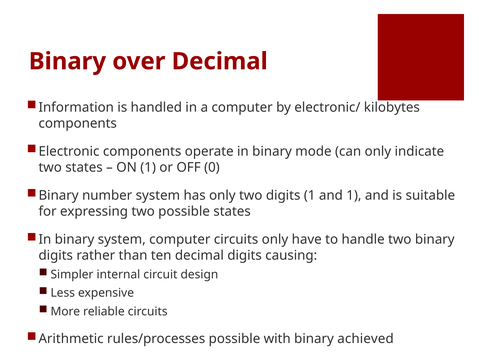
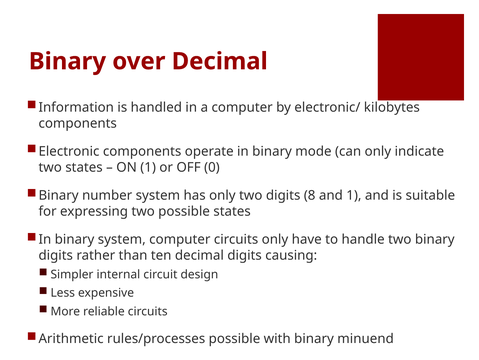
digits 1: 1 -> 8 (310, 195)
achieved: achieved -> minuend (366, 338)
